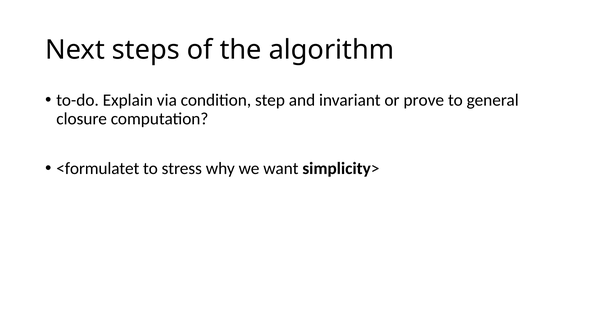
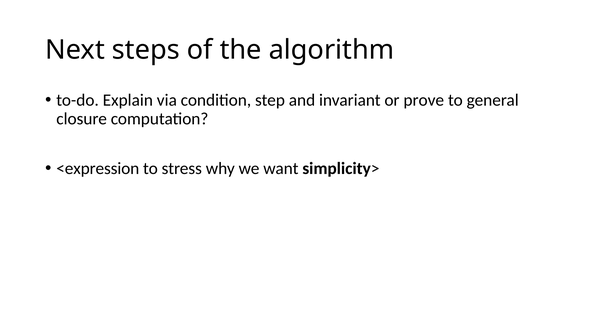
<formulatet: <formulatet -> <expression (98, 169)
